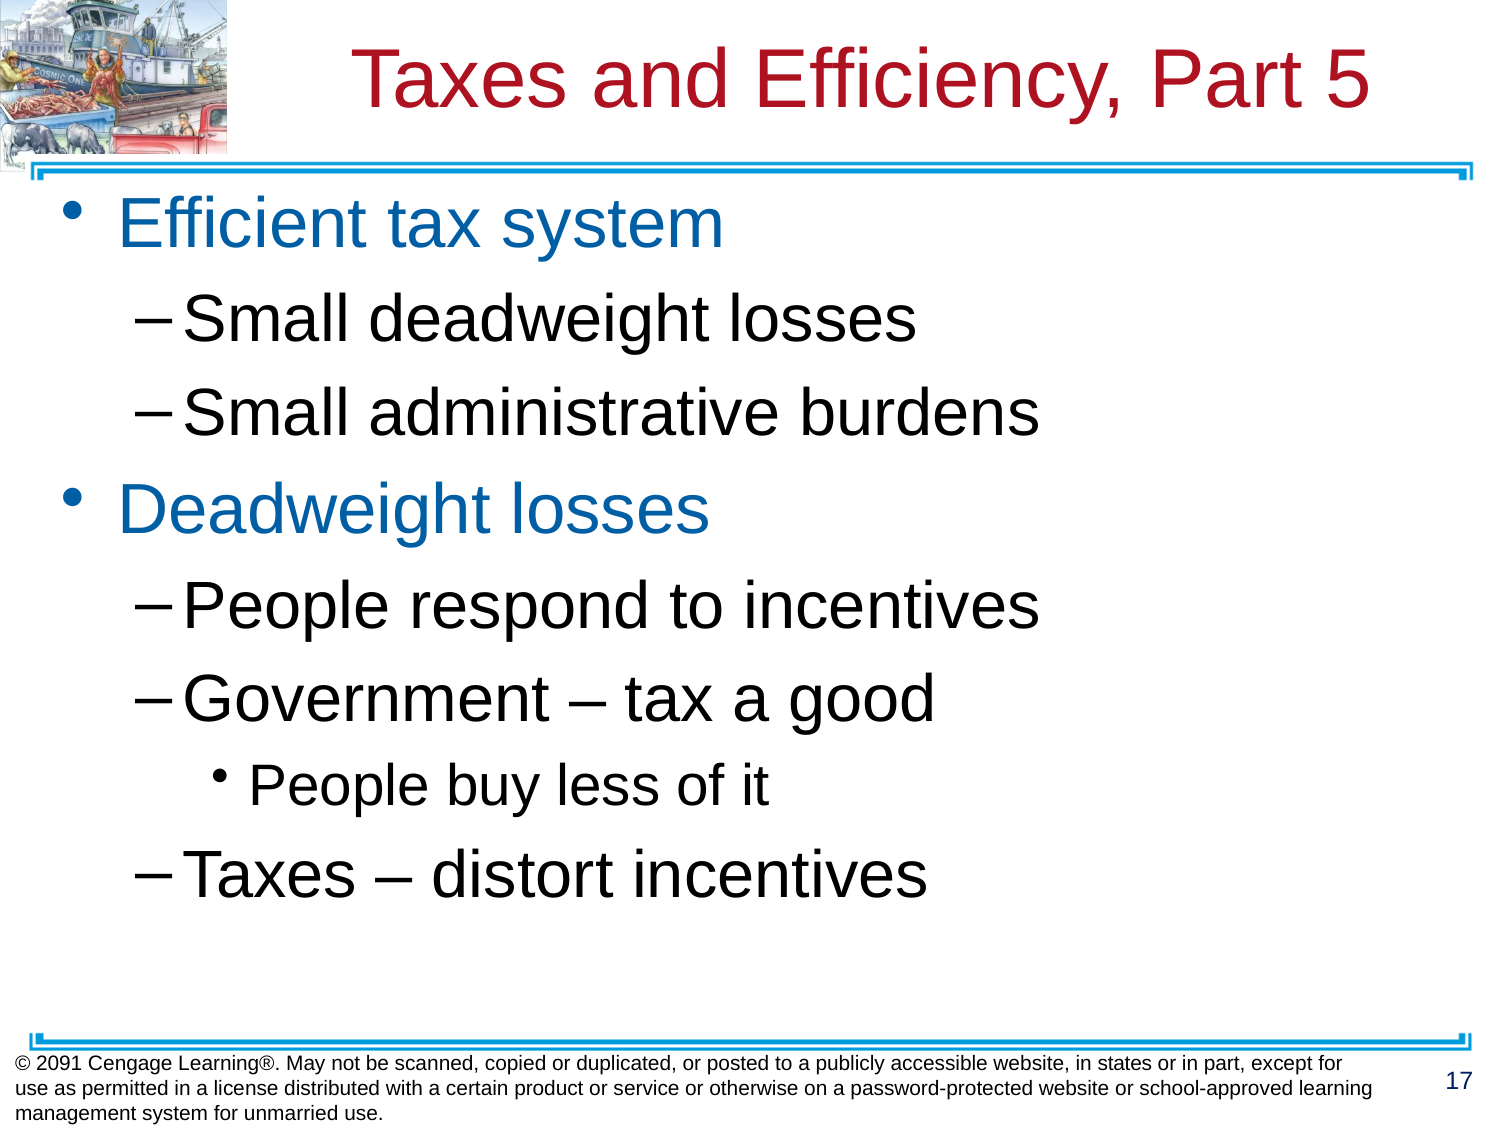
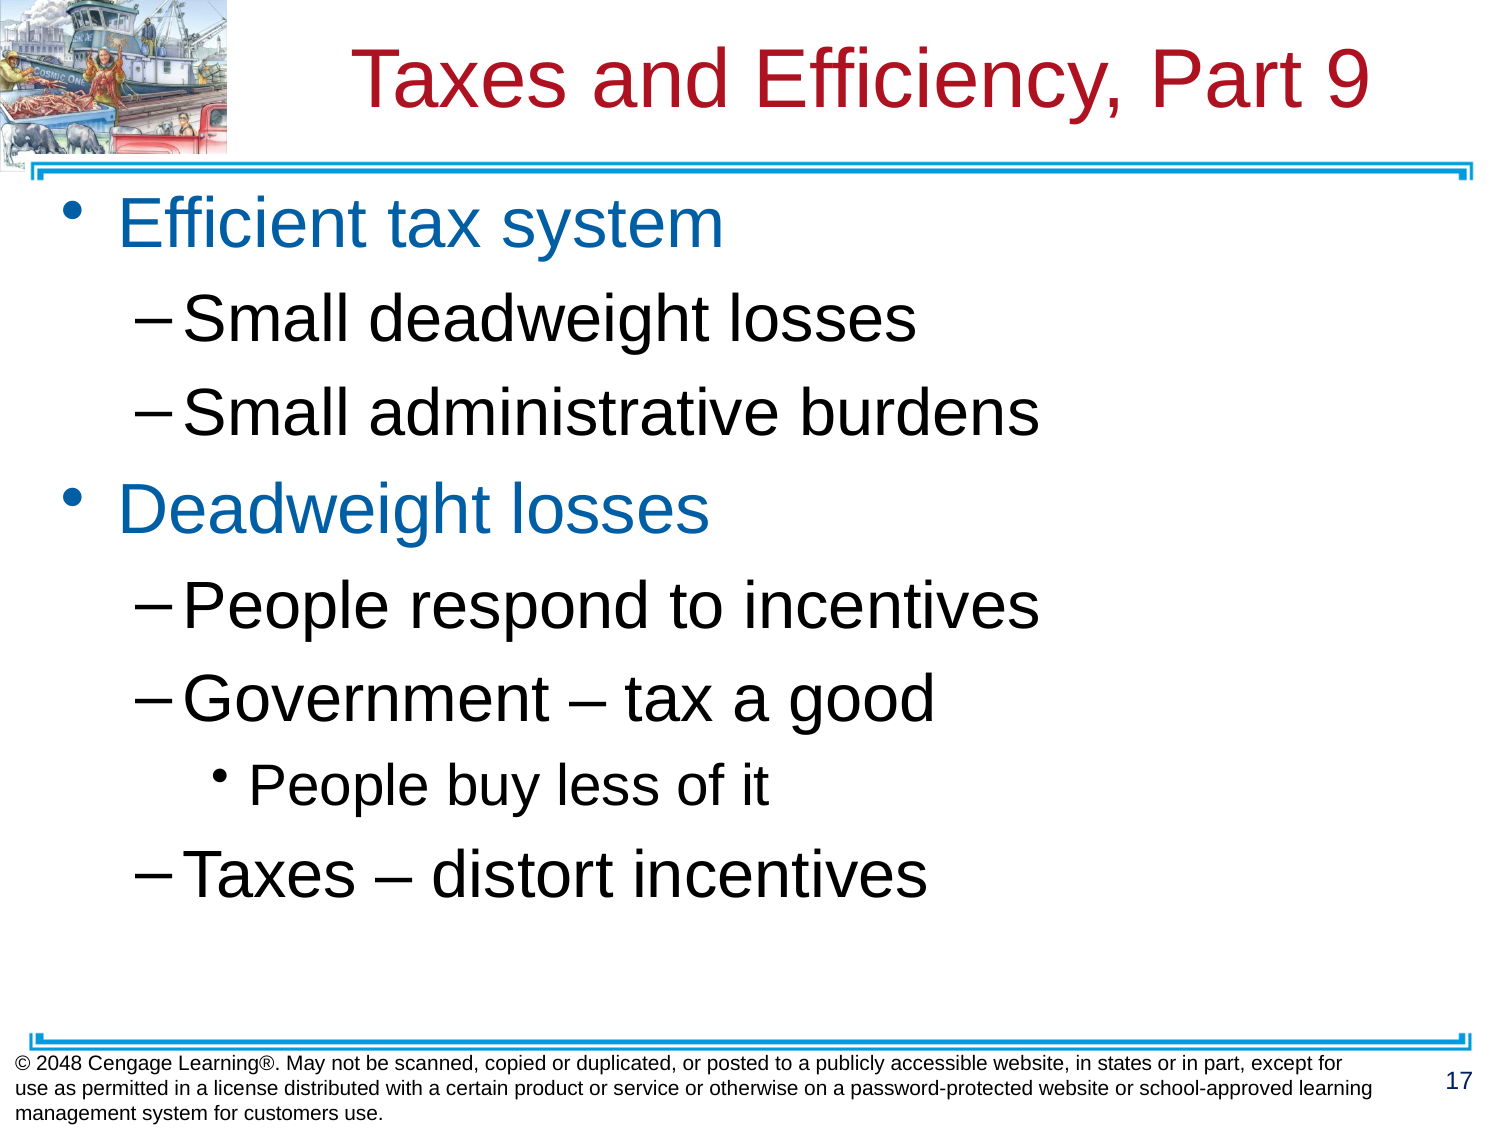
5: 5 -> 9 (1349, 80)
2091: 2091 -> 2048 (59, 1063)
unmarried: unmarried -> customers (291, 1113)
